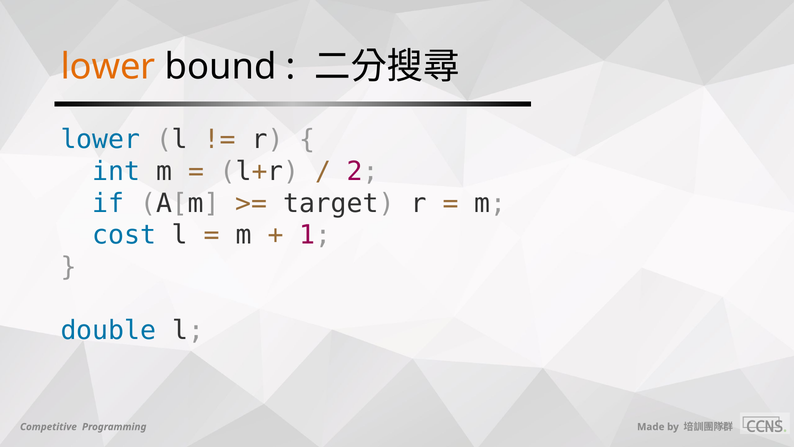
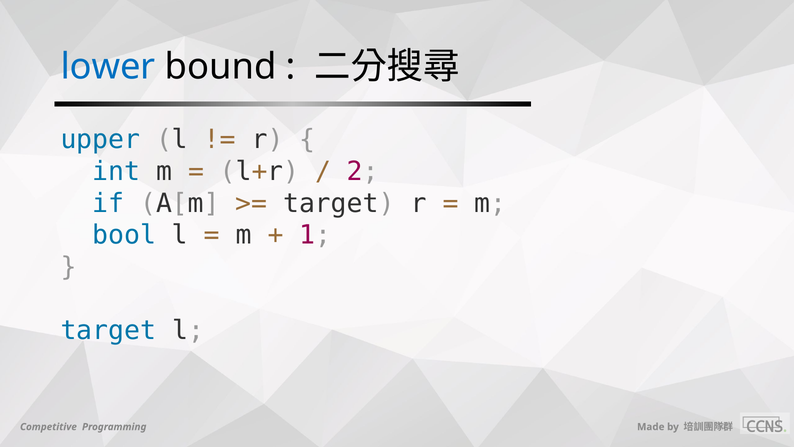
lower colour: orange -> blue (108, 67)
lower: lower -> upper (100, 140)
cost: cost -> bool (124, 235)
double: double -> target (108, 330)
